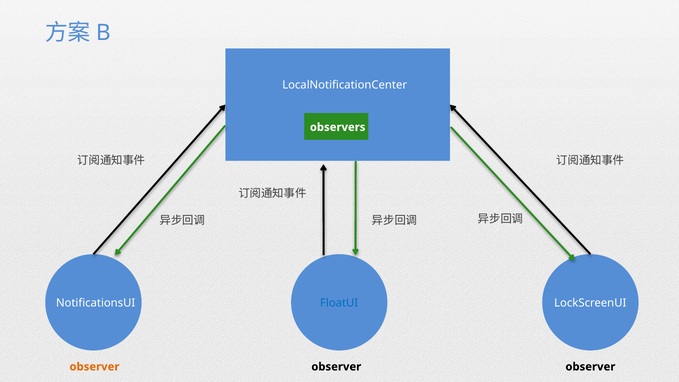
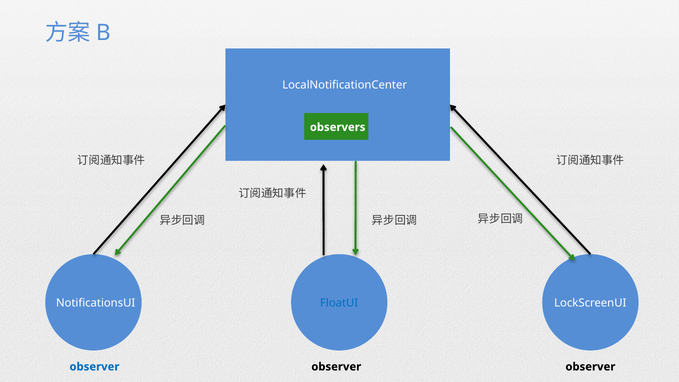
observer colour: orange -> blue (94, 367)
